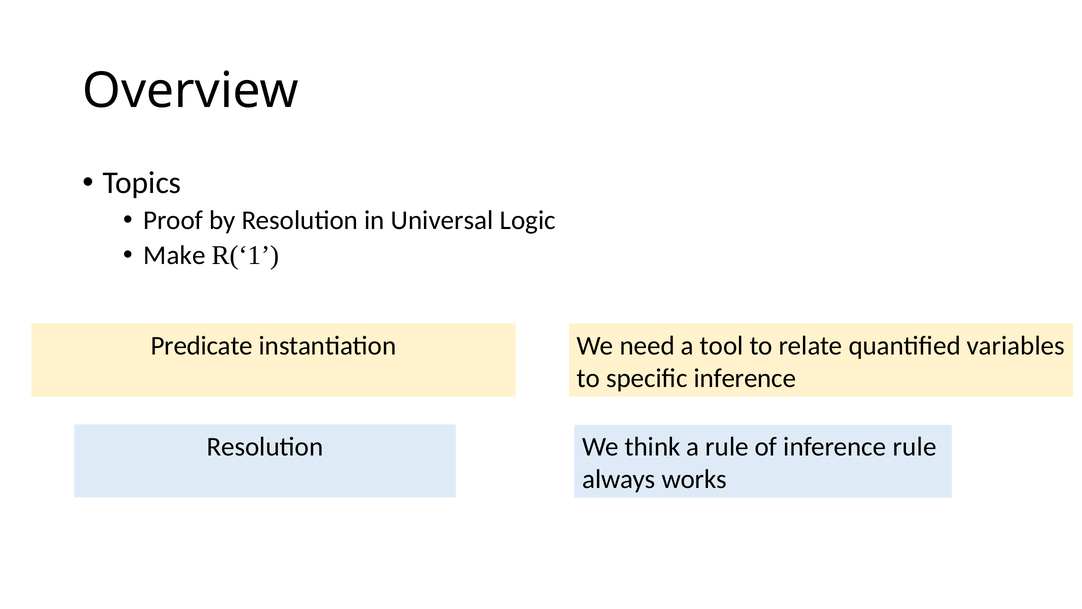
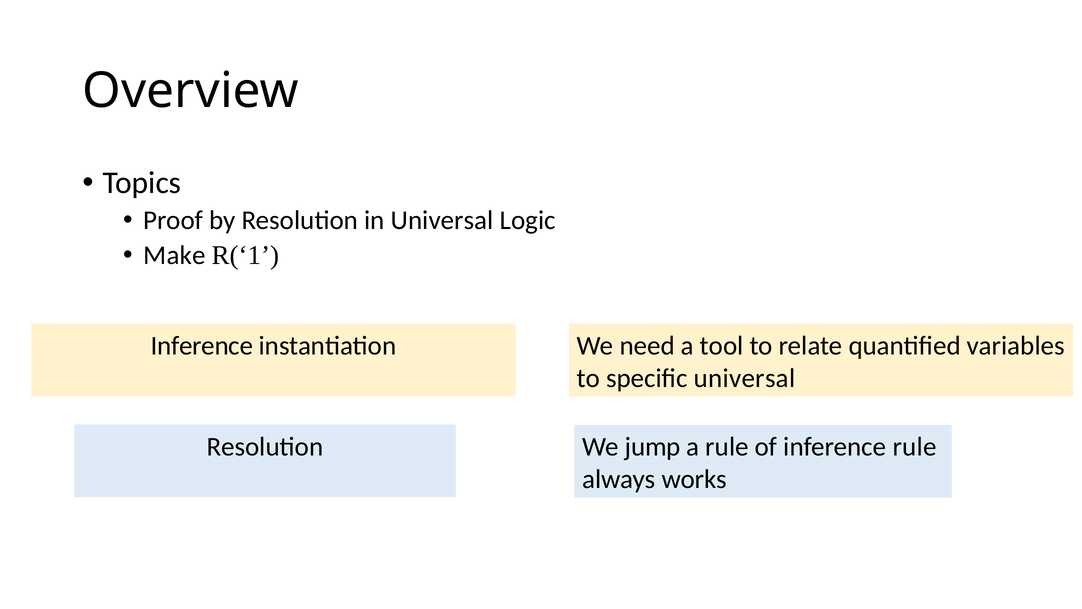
Predicate: Predicate -> Inference (202, 346)
specific inference: inference -> universal (745, 378)
think: think -> jump (653, 447)
